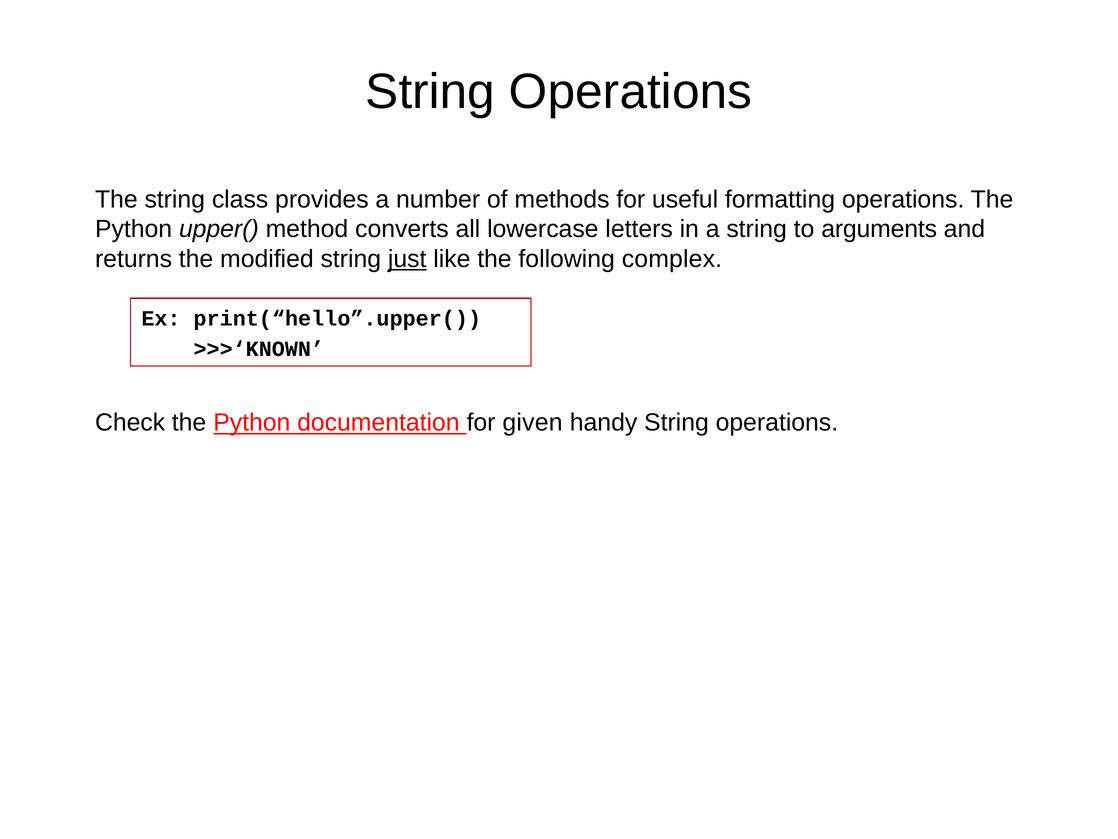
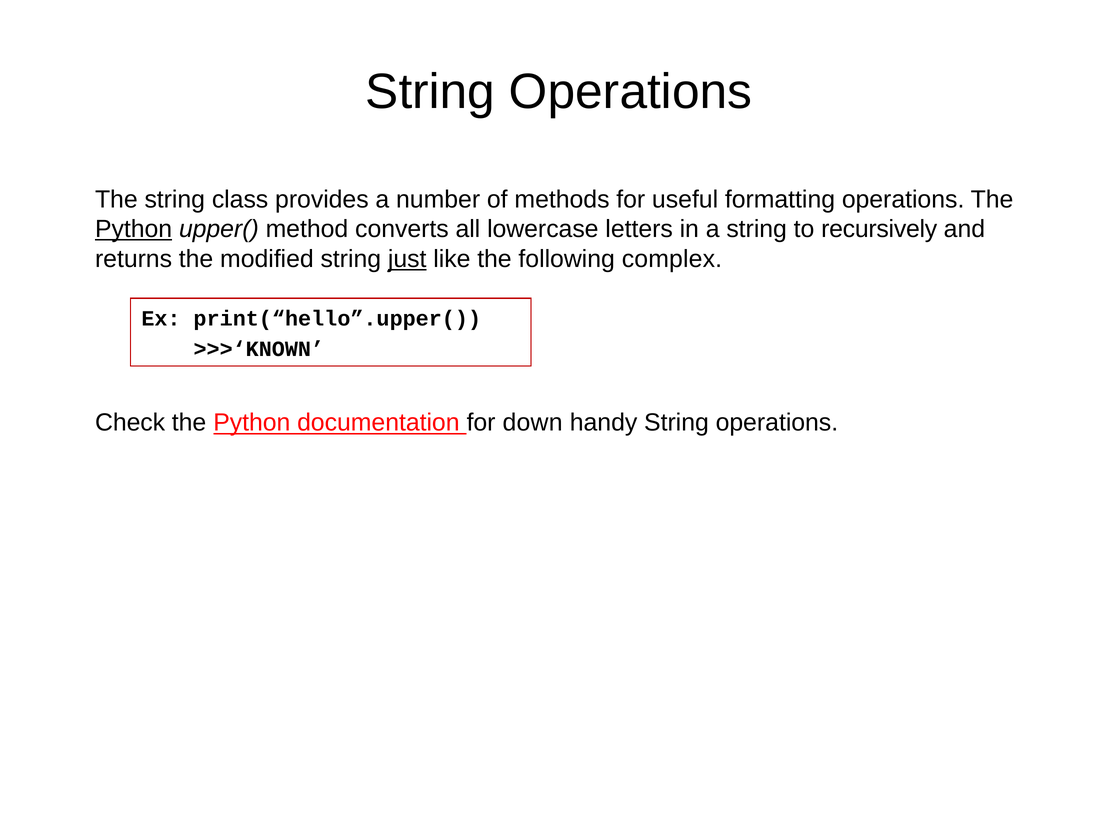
Python underline: none -> present (134, 229)
arguments: arguments -> recursively (879, 229)
given: given -> down (533, 422)
